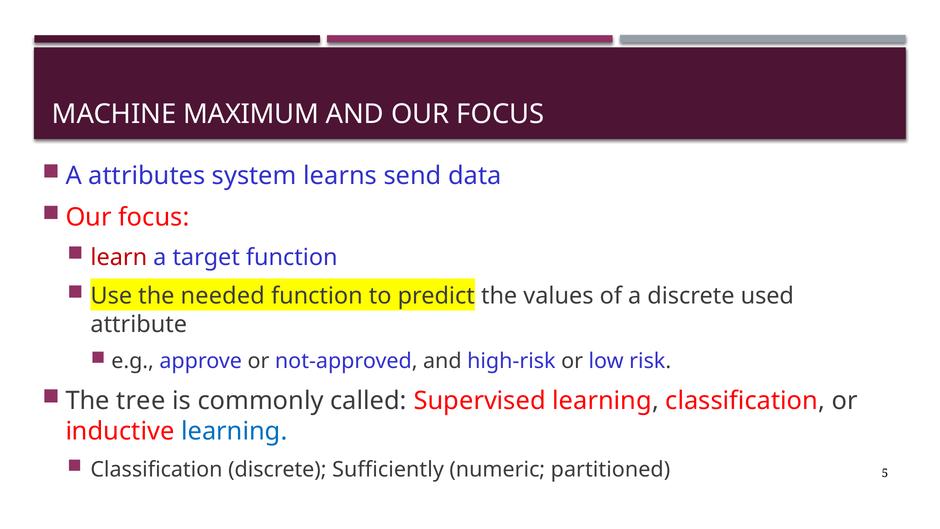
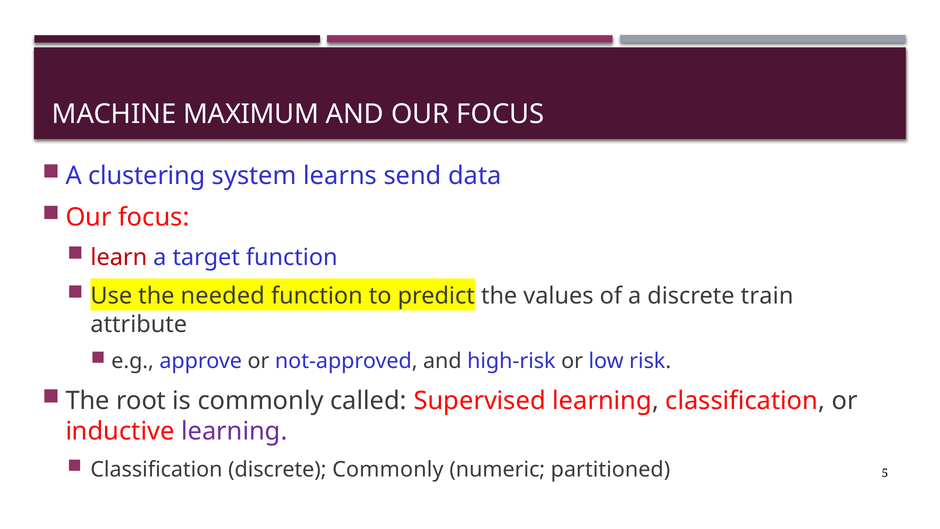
attributes: attributes -> clustering (147, 176)
used: used -> train (767, 296)
tree: tree -> root (141, 401)
learning colour: blue -> purple (234, 431)
discrete Sufficiently: Sufficiently -> Commonly (388, 469)
